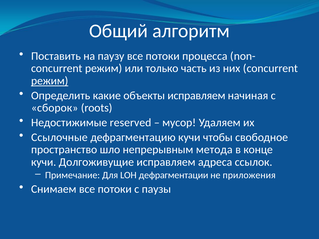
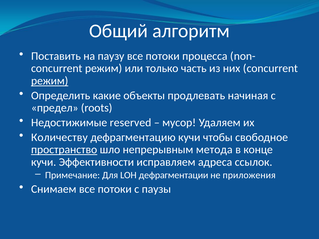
объекты исправляем: исправляем -> продлевать (196, 96)
сборок: сборок -> предел (55, 108)
Ссылочные: Ссылочные -> Количеству (59, 137)
пространство underline: none -> present (64, 150)
Долгоживущие: Долгоживущие -> Эффективности (96, 162)
